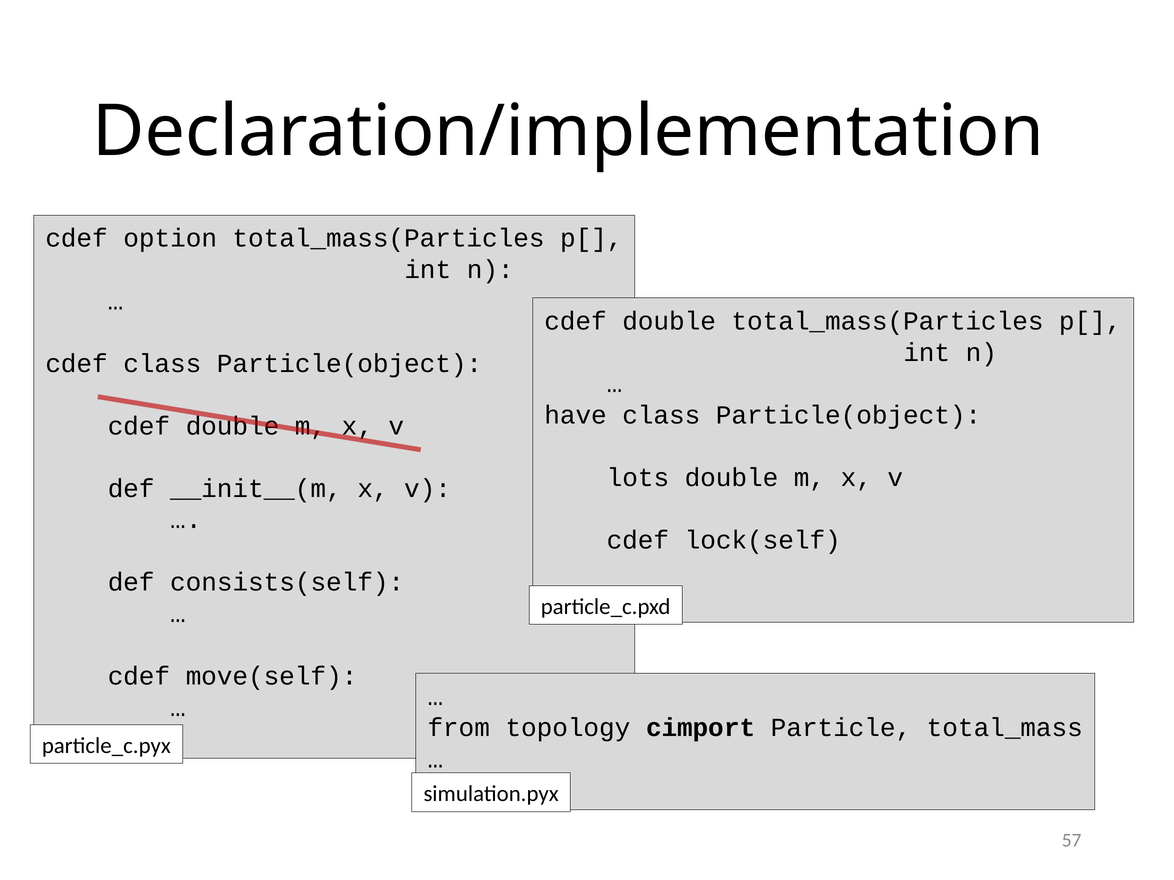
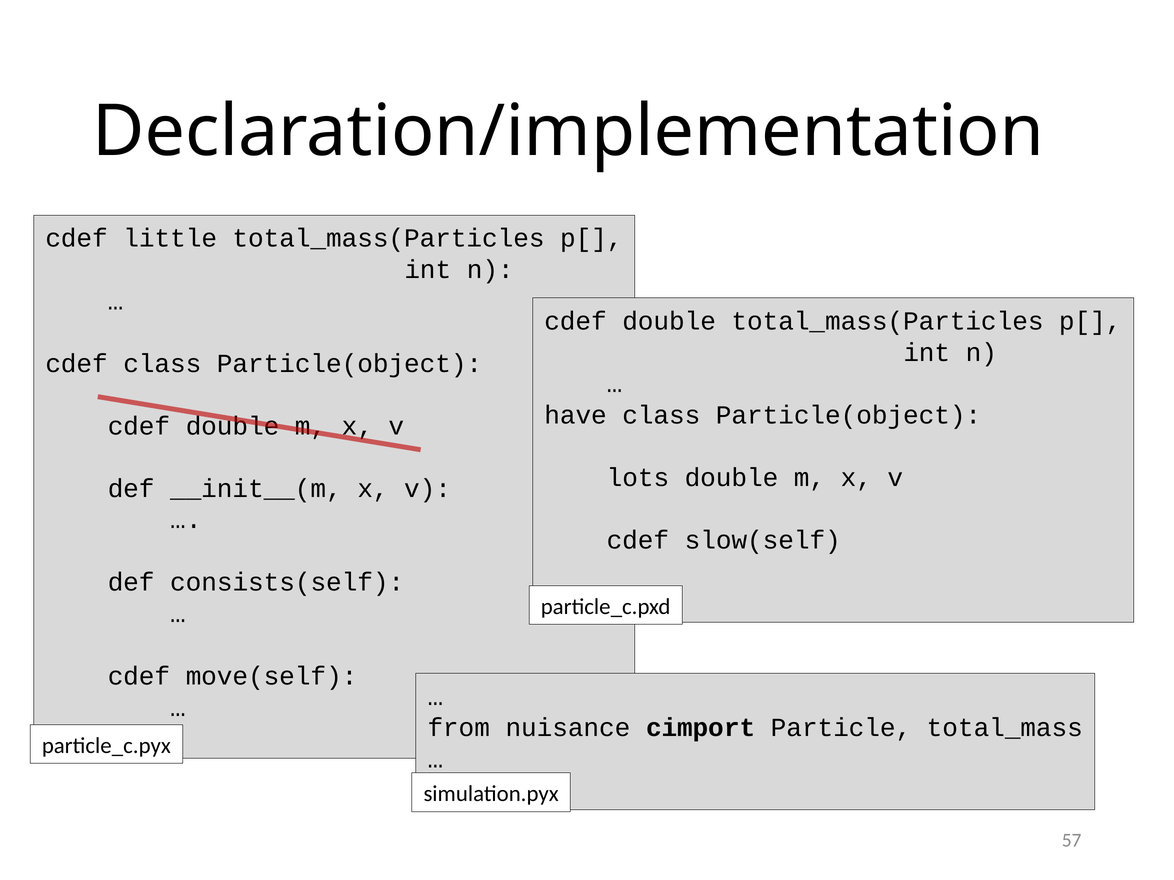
option: option -> little (170, 238)
lock(self: lock(self -> slow(self (763, 540)
topology: topology -> nuisance (568, 728)
